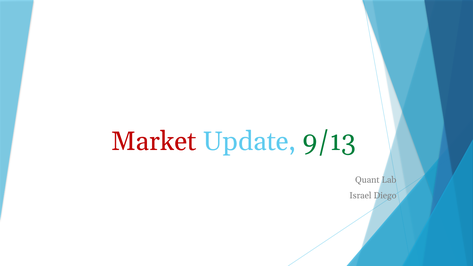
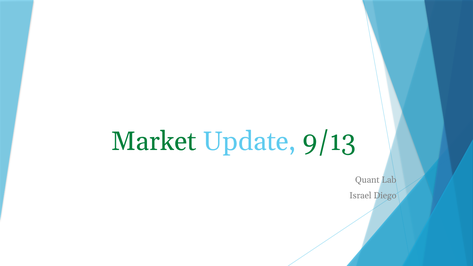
Market colour: red -> green (154, 141)
